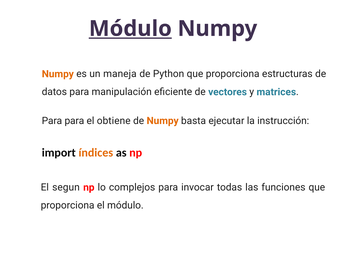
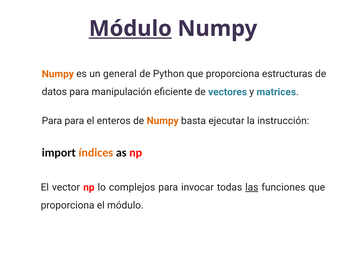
maneja: maneja -> general (120, 74)
obtiene: obtiene -> enteros (114, 121)
segun: segun -> vector (66, 187)
las underline: none -> present (252, 187)
